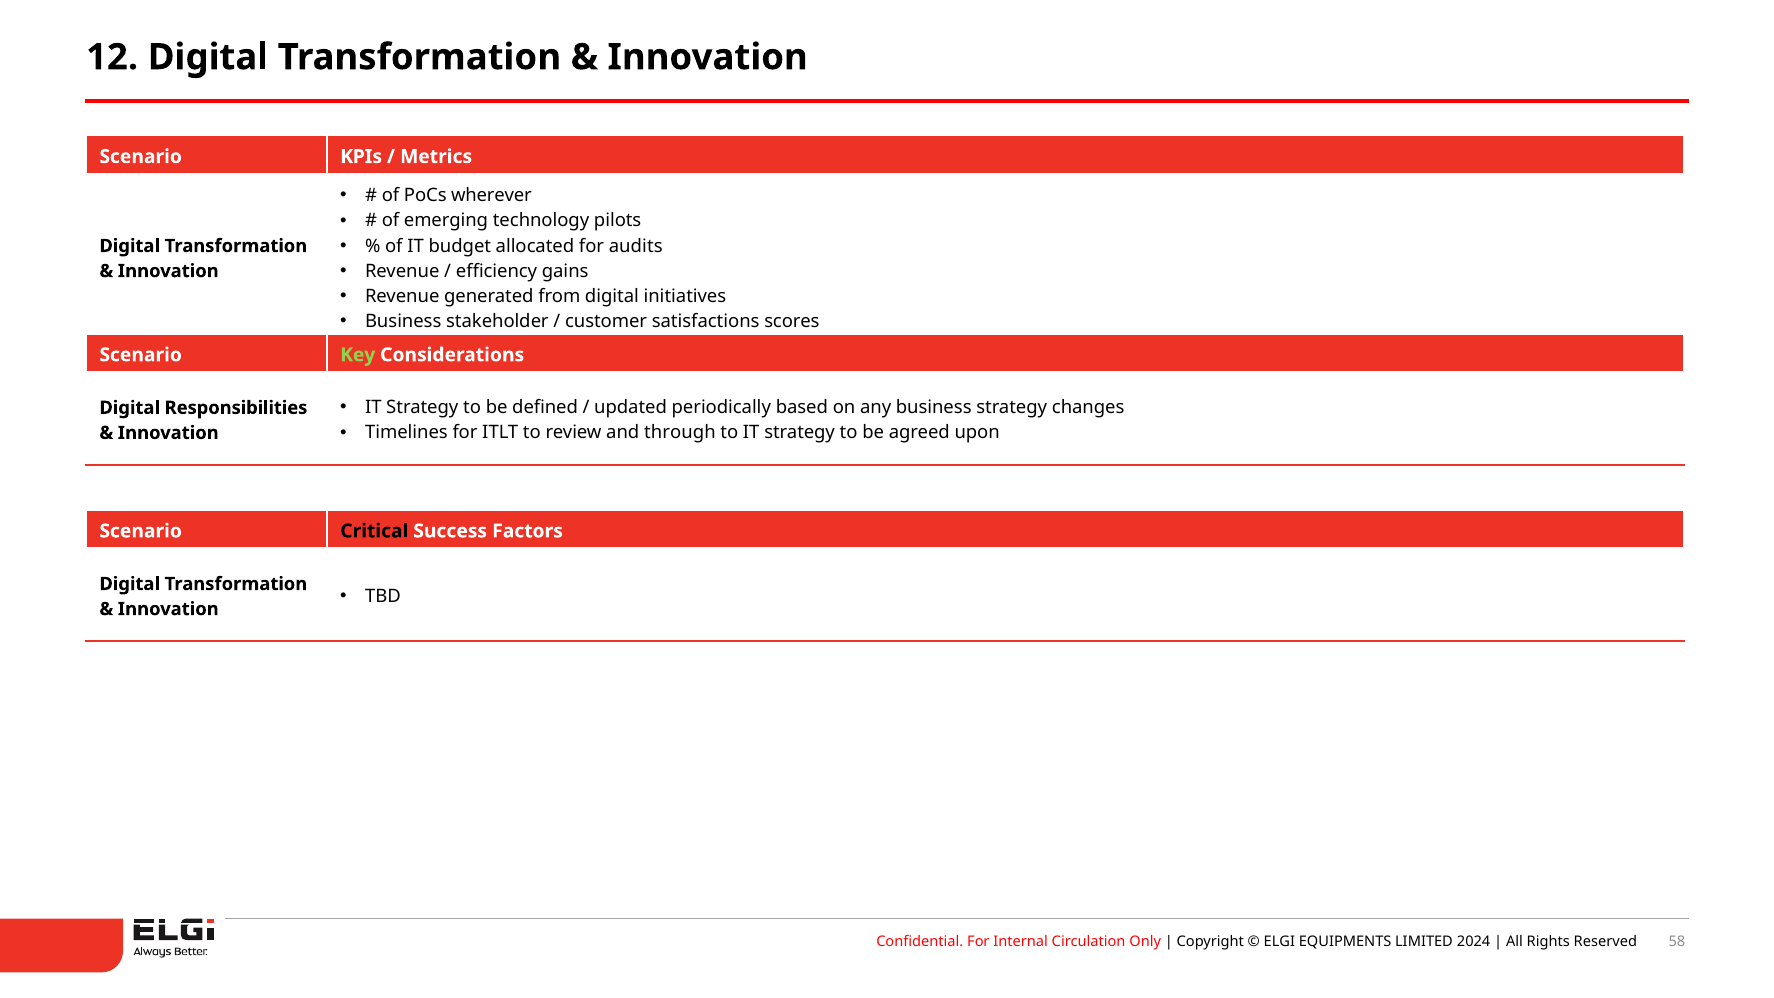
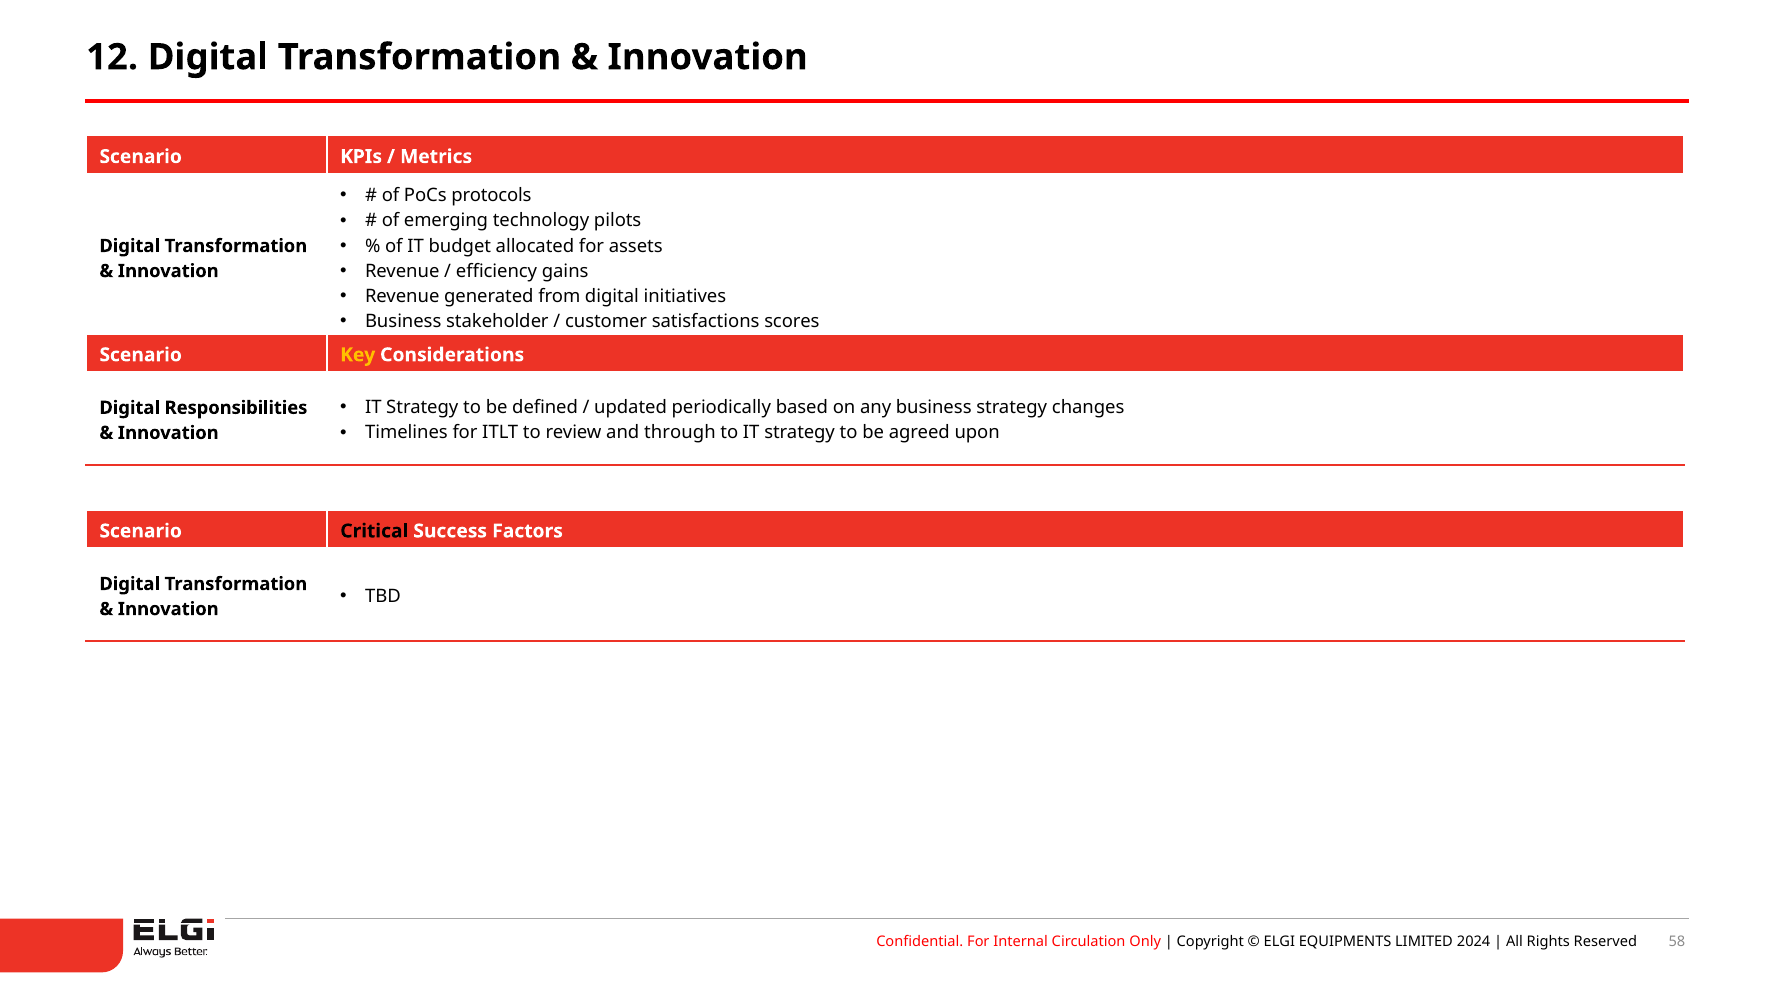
wherever: wherever -> protocols (491, 196)
audits: audits -> assets (636, 246)
Key colour: light green -> yellow (358, 355)
